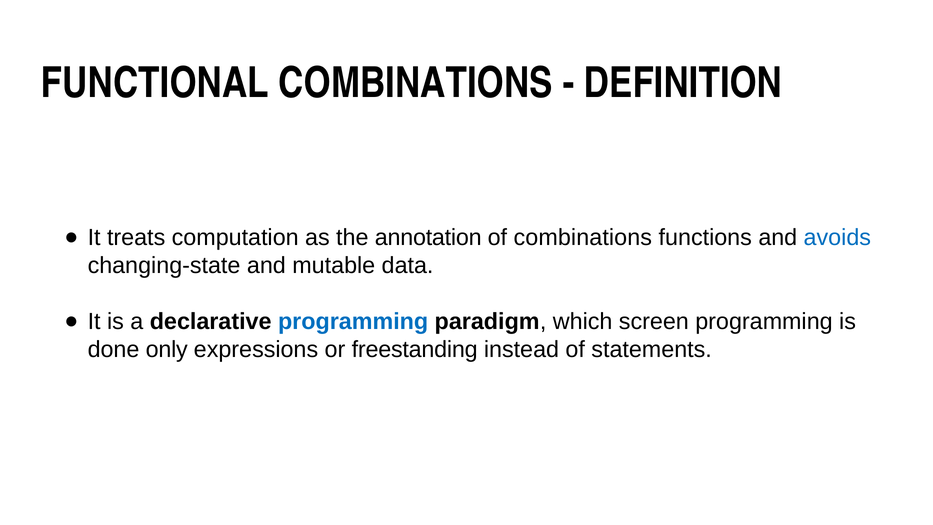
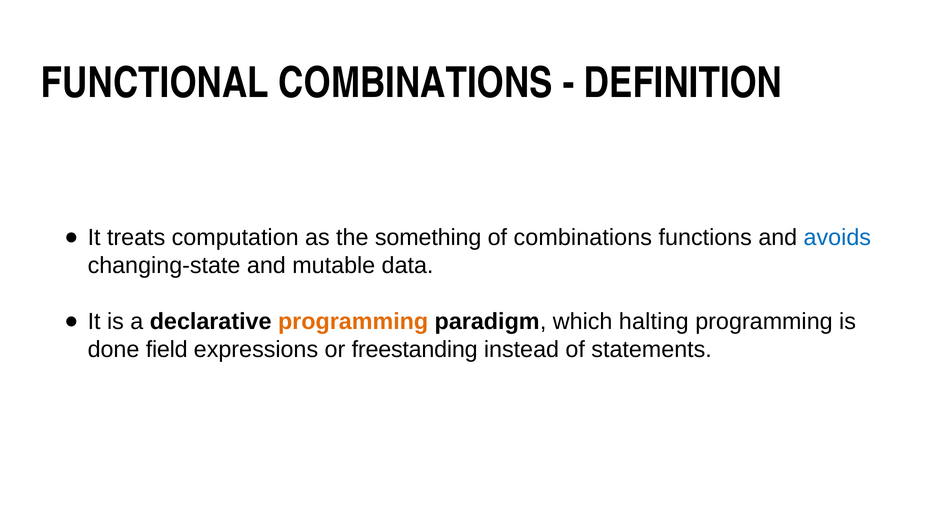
annotation: annotation -> something (428, 237)
programming colour: blue -> orange (353, 321)
screen: screen -> halting (654, 321)
only: only -> field (167, 349)
